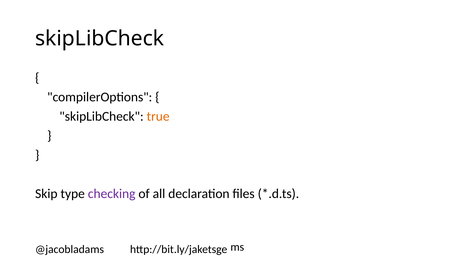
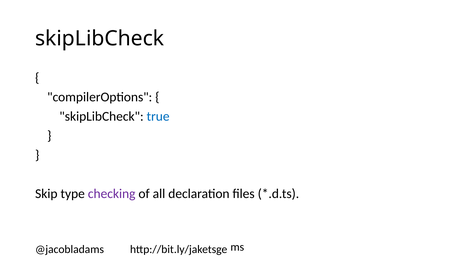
true colour: orange -> blue (158, 117)
